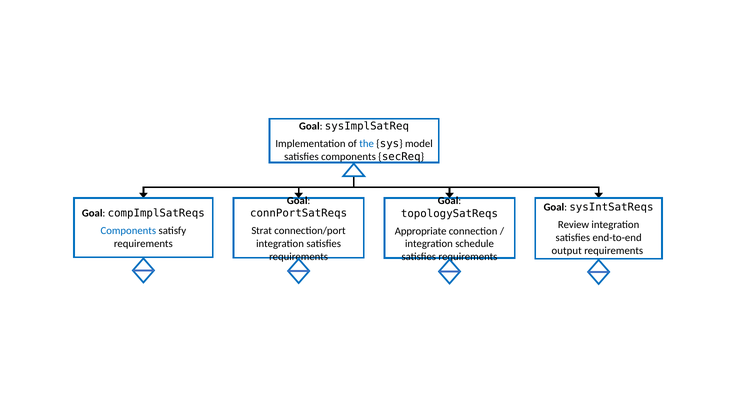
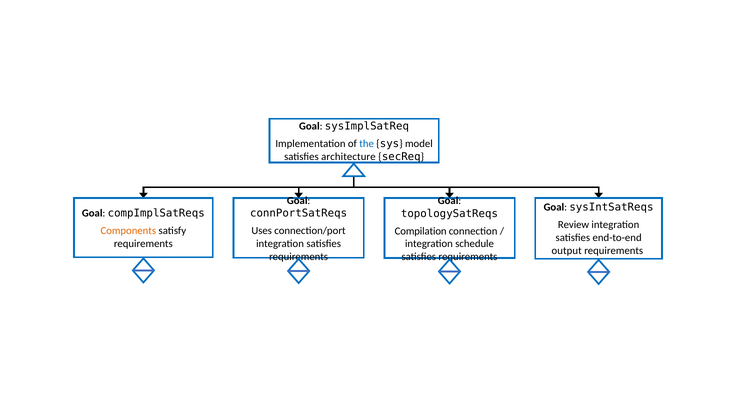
satisfies components: components -> architecture (348, 157)
Components colour: blue -> orange (128, 231)
Strat: Strat -> Uses (262, 231)
Appropriate: Appropriate -> Compilation (421, 231)
